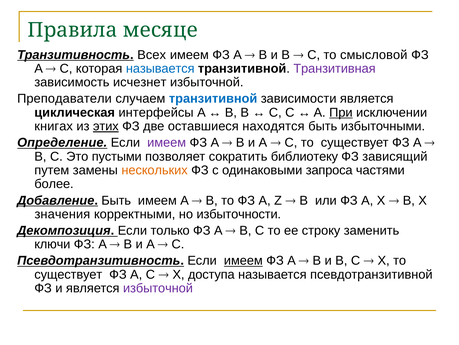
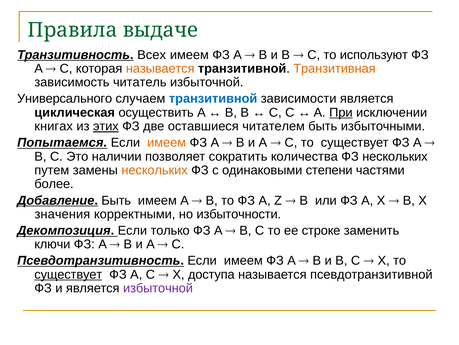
месяце: месяце -> выдаче (160, 30)
смысловой: смысловой -> используют (374, 55)
называется colour: blue -> orange (160, 68)
Транзитивная colour: purple -> orange (334, 68)
исчезнет: исчезнет -> читатель (140, 82)
Преподаватели: Преподаватели -> Универсального (65, 99)
интерфейсы: интерфейсы -> осуществить (156, 112)
находятся: находятся -> читателем (274, 126)
Определение: Определение -> Попытаемся (62, 142)
имеем colour: purple -> orange (167, 142)
пустыми: пустыми -> наличии (117, 156)
библиотеку: библиотеку -> количества (304, 156)
ФЗ зависящий: зависящий -> нескольких (395, 156)
запроса: запроса -> степени (329, 170)
строку: строку -> строке (321, 230)
имеем underline: present -> none (243, 260)
существует underline: none -> present (68, 274)
